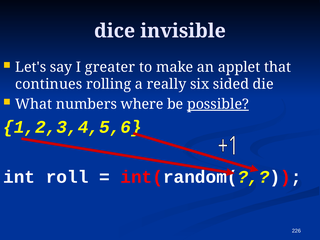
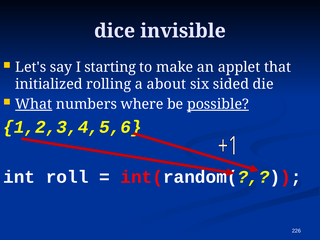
greater: greater -> starting (110, 67)
continues: continues -> initialized (49, 84)
really: really -> about (166, 84)
What underline: none -> present (34, 104)
